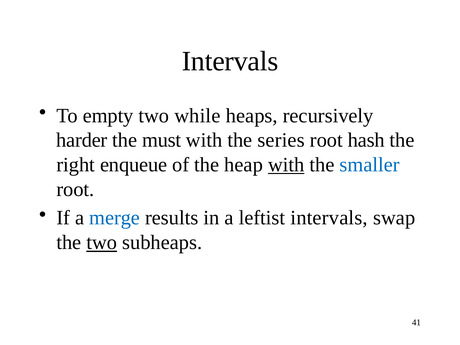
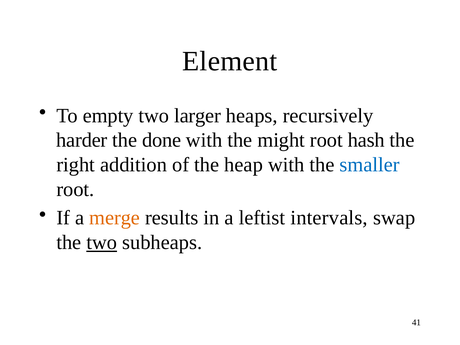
Intervals: Intervals -> Element (230, 61)
while: while -> larger (198, 116)
must: must -> done (162, 140)
series: series -> might (281, 140)
enqueue: enqueue -> addition (134, 165)
with underline: present -> none (286, 165)
merge colour: blue -> orange (115, 218)
